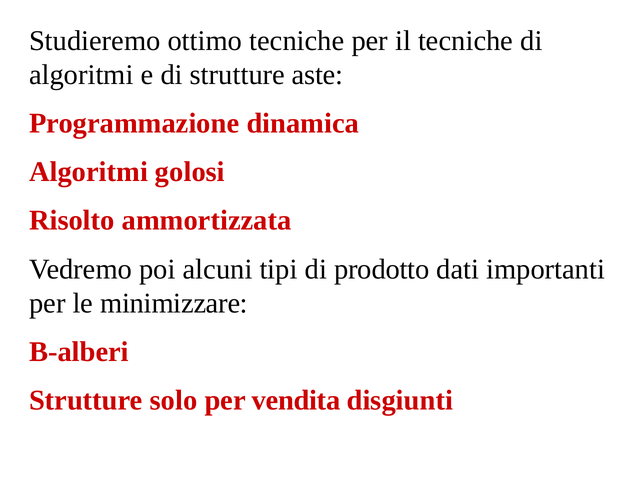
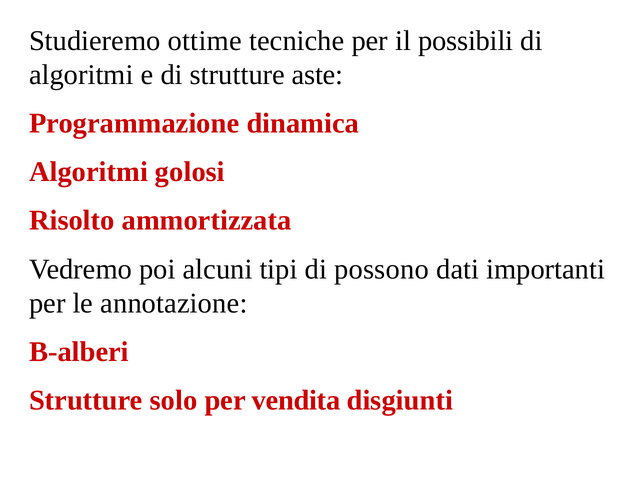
ottimo: ottimo -> ottime (205, 41)
il tecniche: tecniche -> possibili (466, 41)
prodotto: prodotto -> possono (382, 269)
minimizzare: minimizzare -> annotazione (174, 303)
